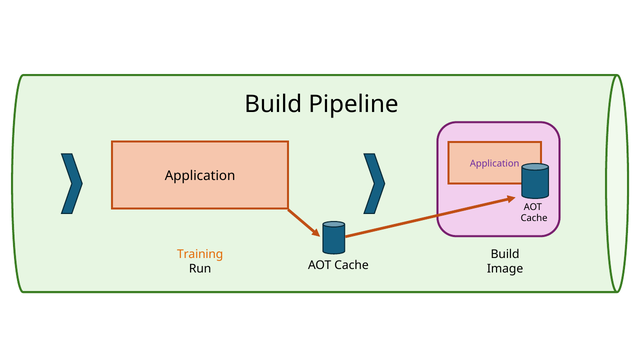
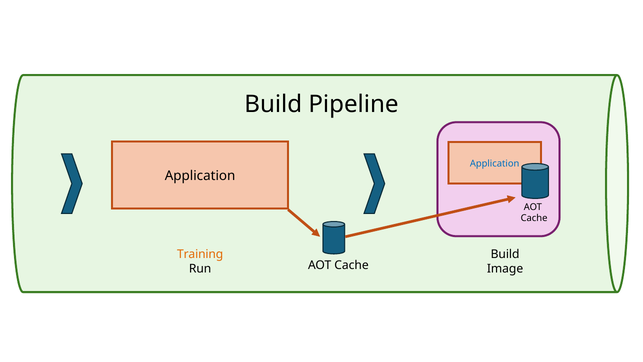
Application colour: purple -> blue (495, 163)
